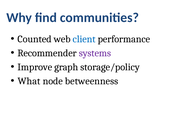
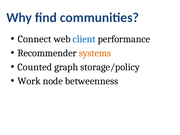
Counted: Counted -> Connect (35, 39)
systems colour: purple -> orange (95, 53)
Improve: Improve -> Counted (35, 67)
What: What -> Work (29, 81)
